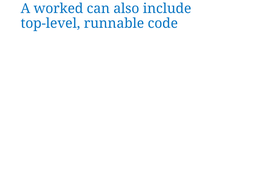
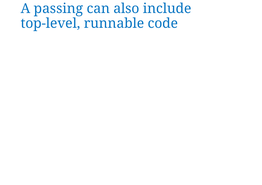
worked: worked -> passing (58, 9)
